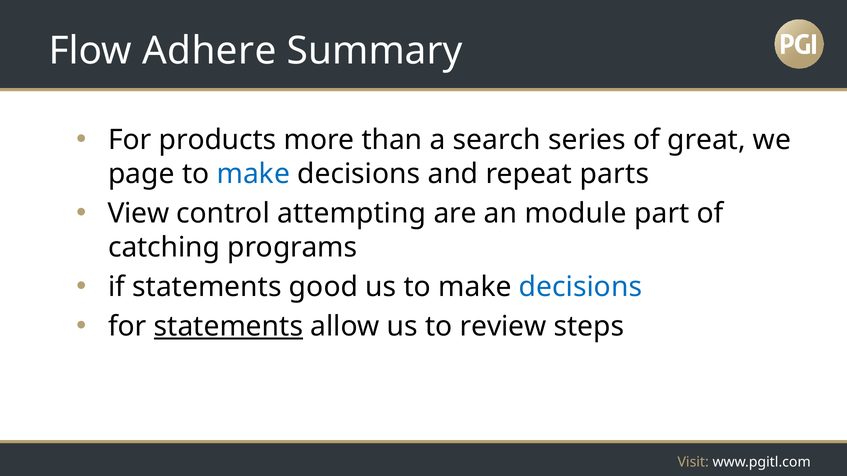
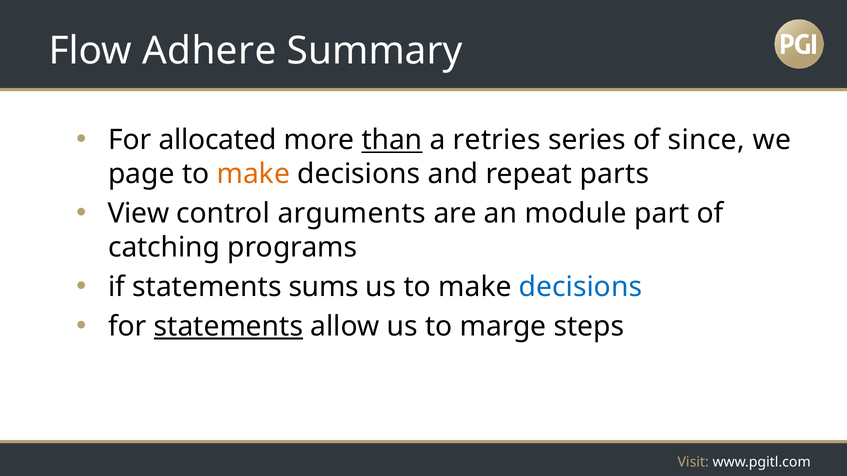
products: products -> allocated (218, 140)
than underline: none -> present (392, 140)
search: search -> retries (497, 140)
great: great -> since (706, 140)
make colour: blue -> orange (253, 174)
attempting: attempting -> arguments (352, 214)
good: good -> sums (324, 287)
review: review -> marge (503, 327)
